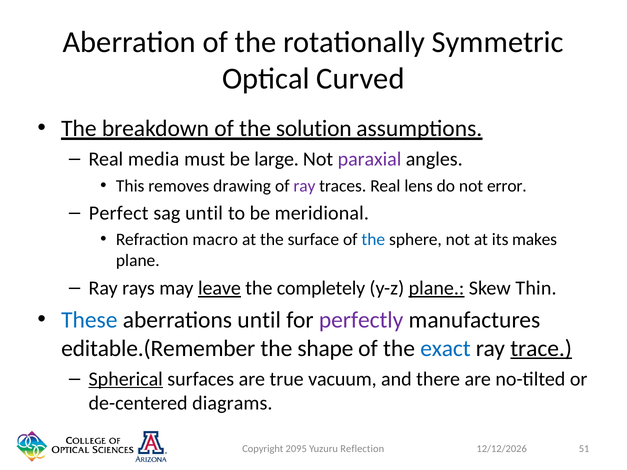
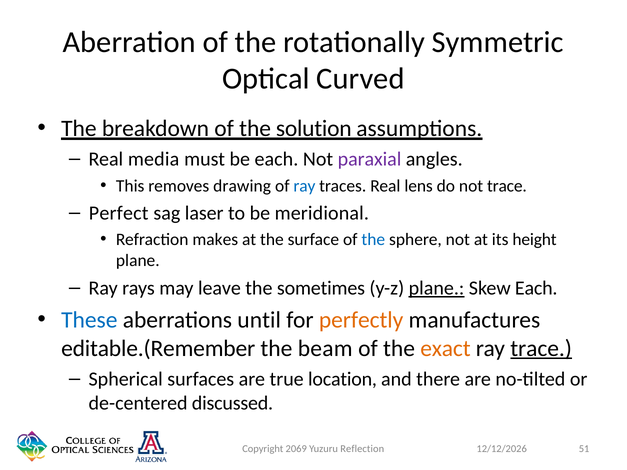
be large: large -> each (276, 159)
ray colour: purple -> blue (304, 186)
not error: error -> trace (507, 186)
sag until: until -> laser (204, 213)
macro: macro -> makes (215, 240)
makes: makes -> height (535, 240)
leave underline: present -> none (219, 288)
completely: completely -> sometimes (321, 288)
Skew Thin: Thin -> Each (536, 288)
perfectly colour: purple -> orange (361, 320)
shape: shape -> beam (325, 348)
exact colour: blue -> orange (445, 348)
Spherical underline: present -> none (126, 379)
vacuum: vacuum -> location (342, 379)
diagrams: diagrams -> discussed (232, 403)
2095: 2095 -> 2069 (296, 449)
